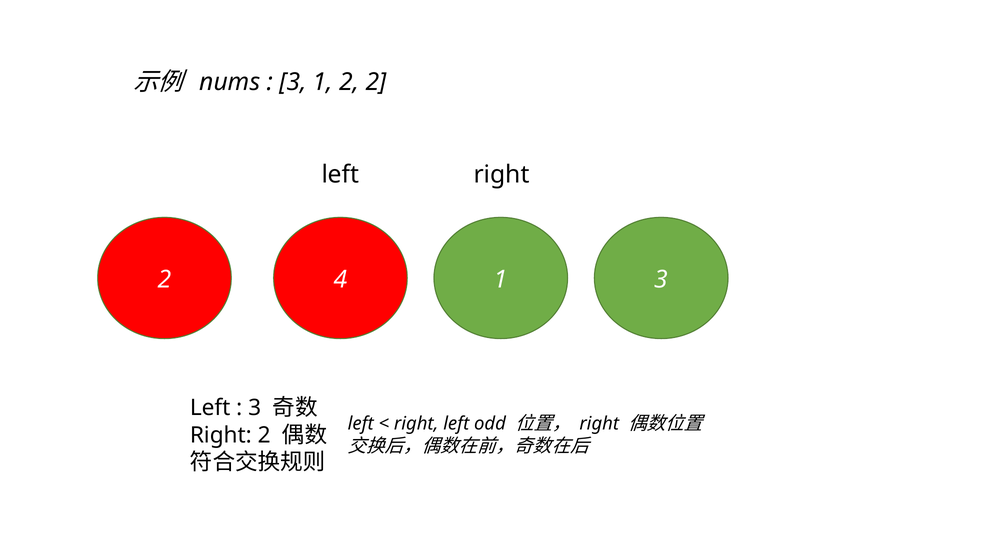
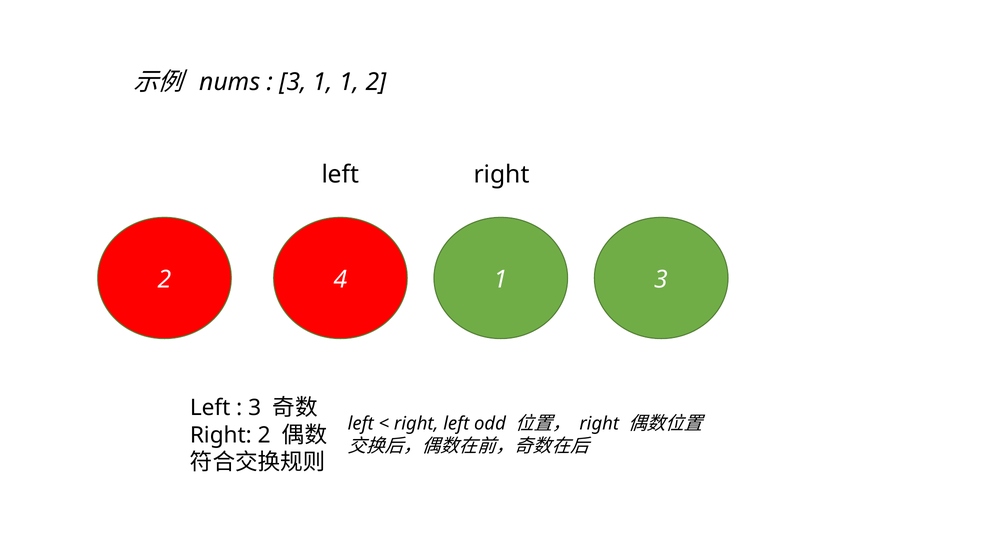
1 2: 2 -> 1 (349, 82)
